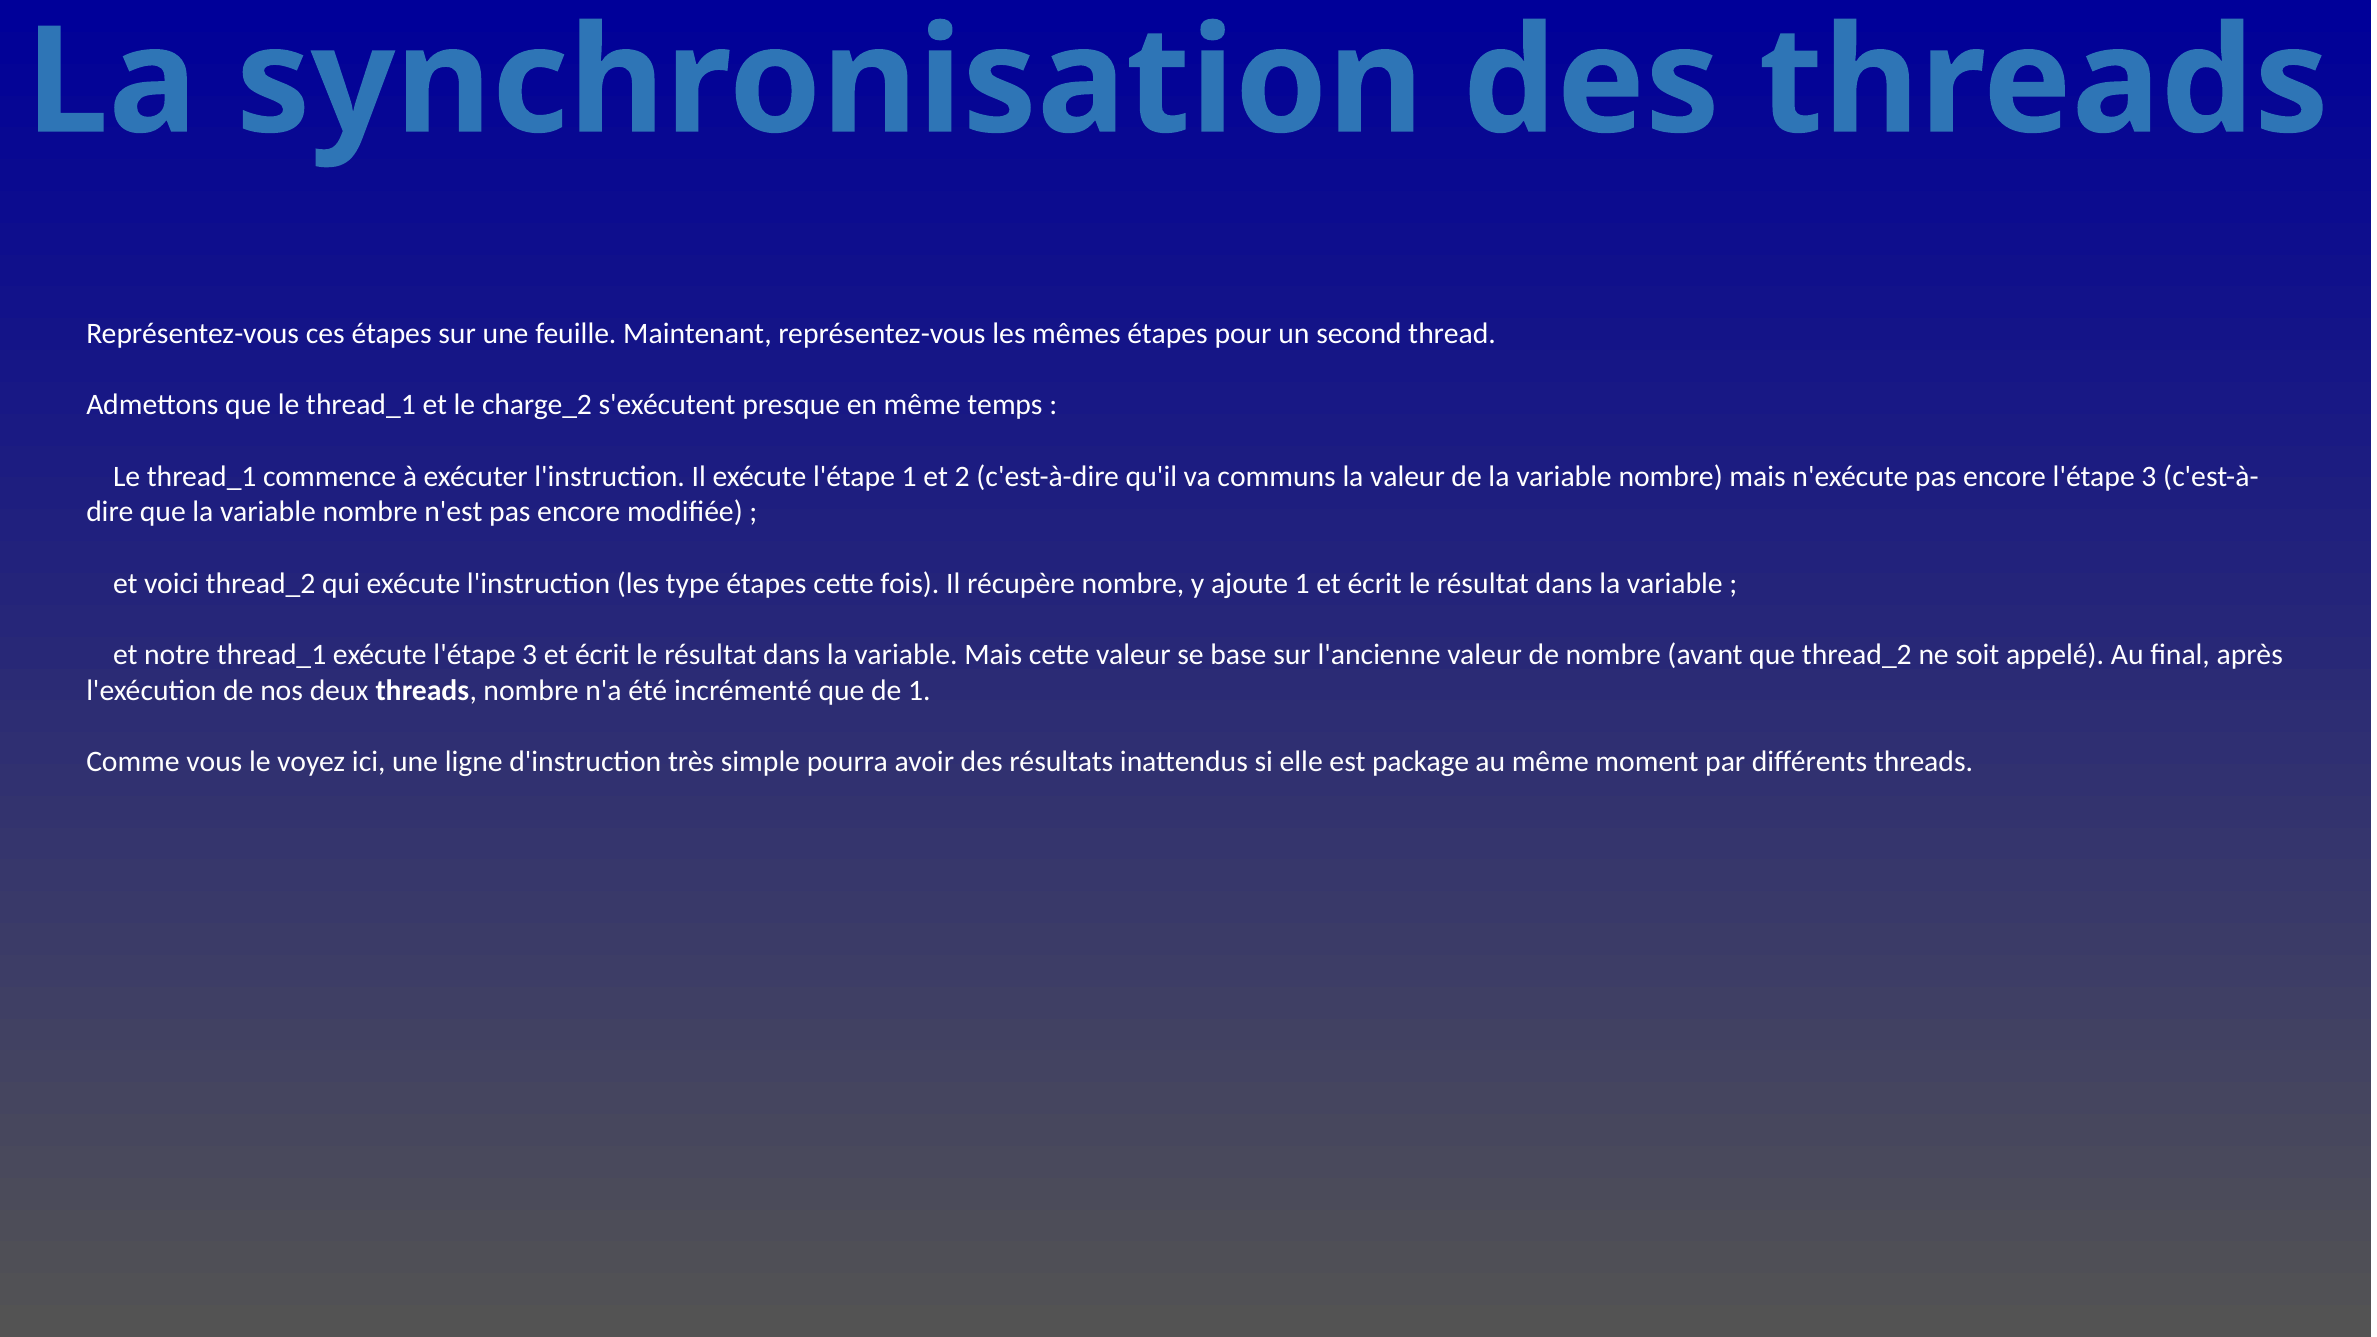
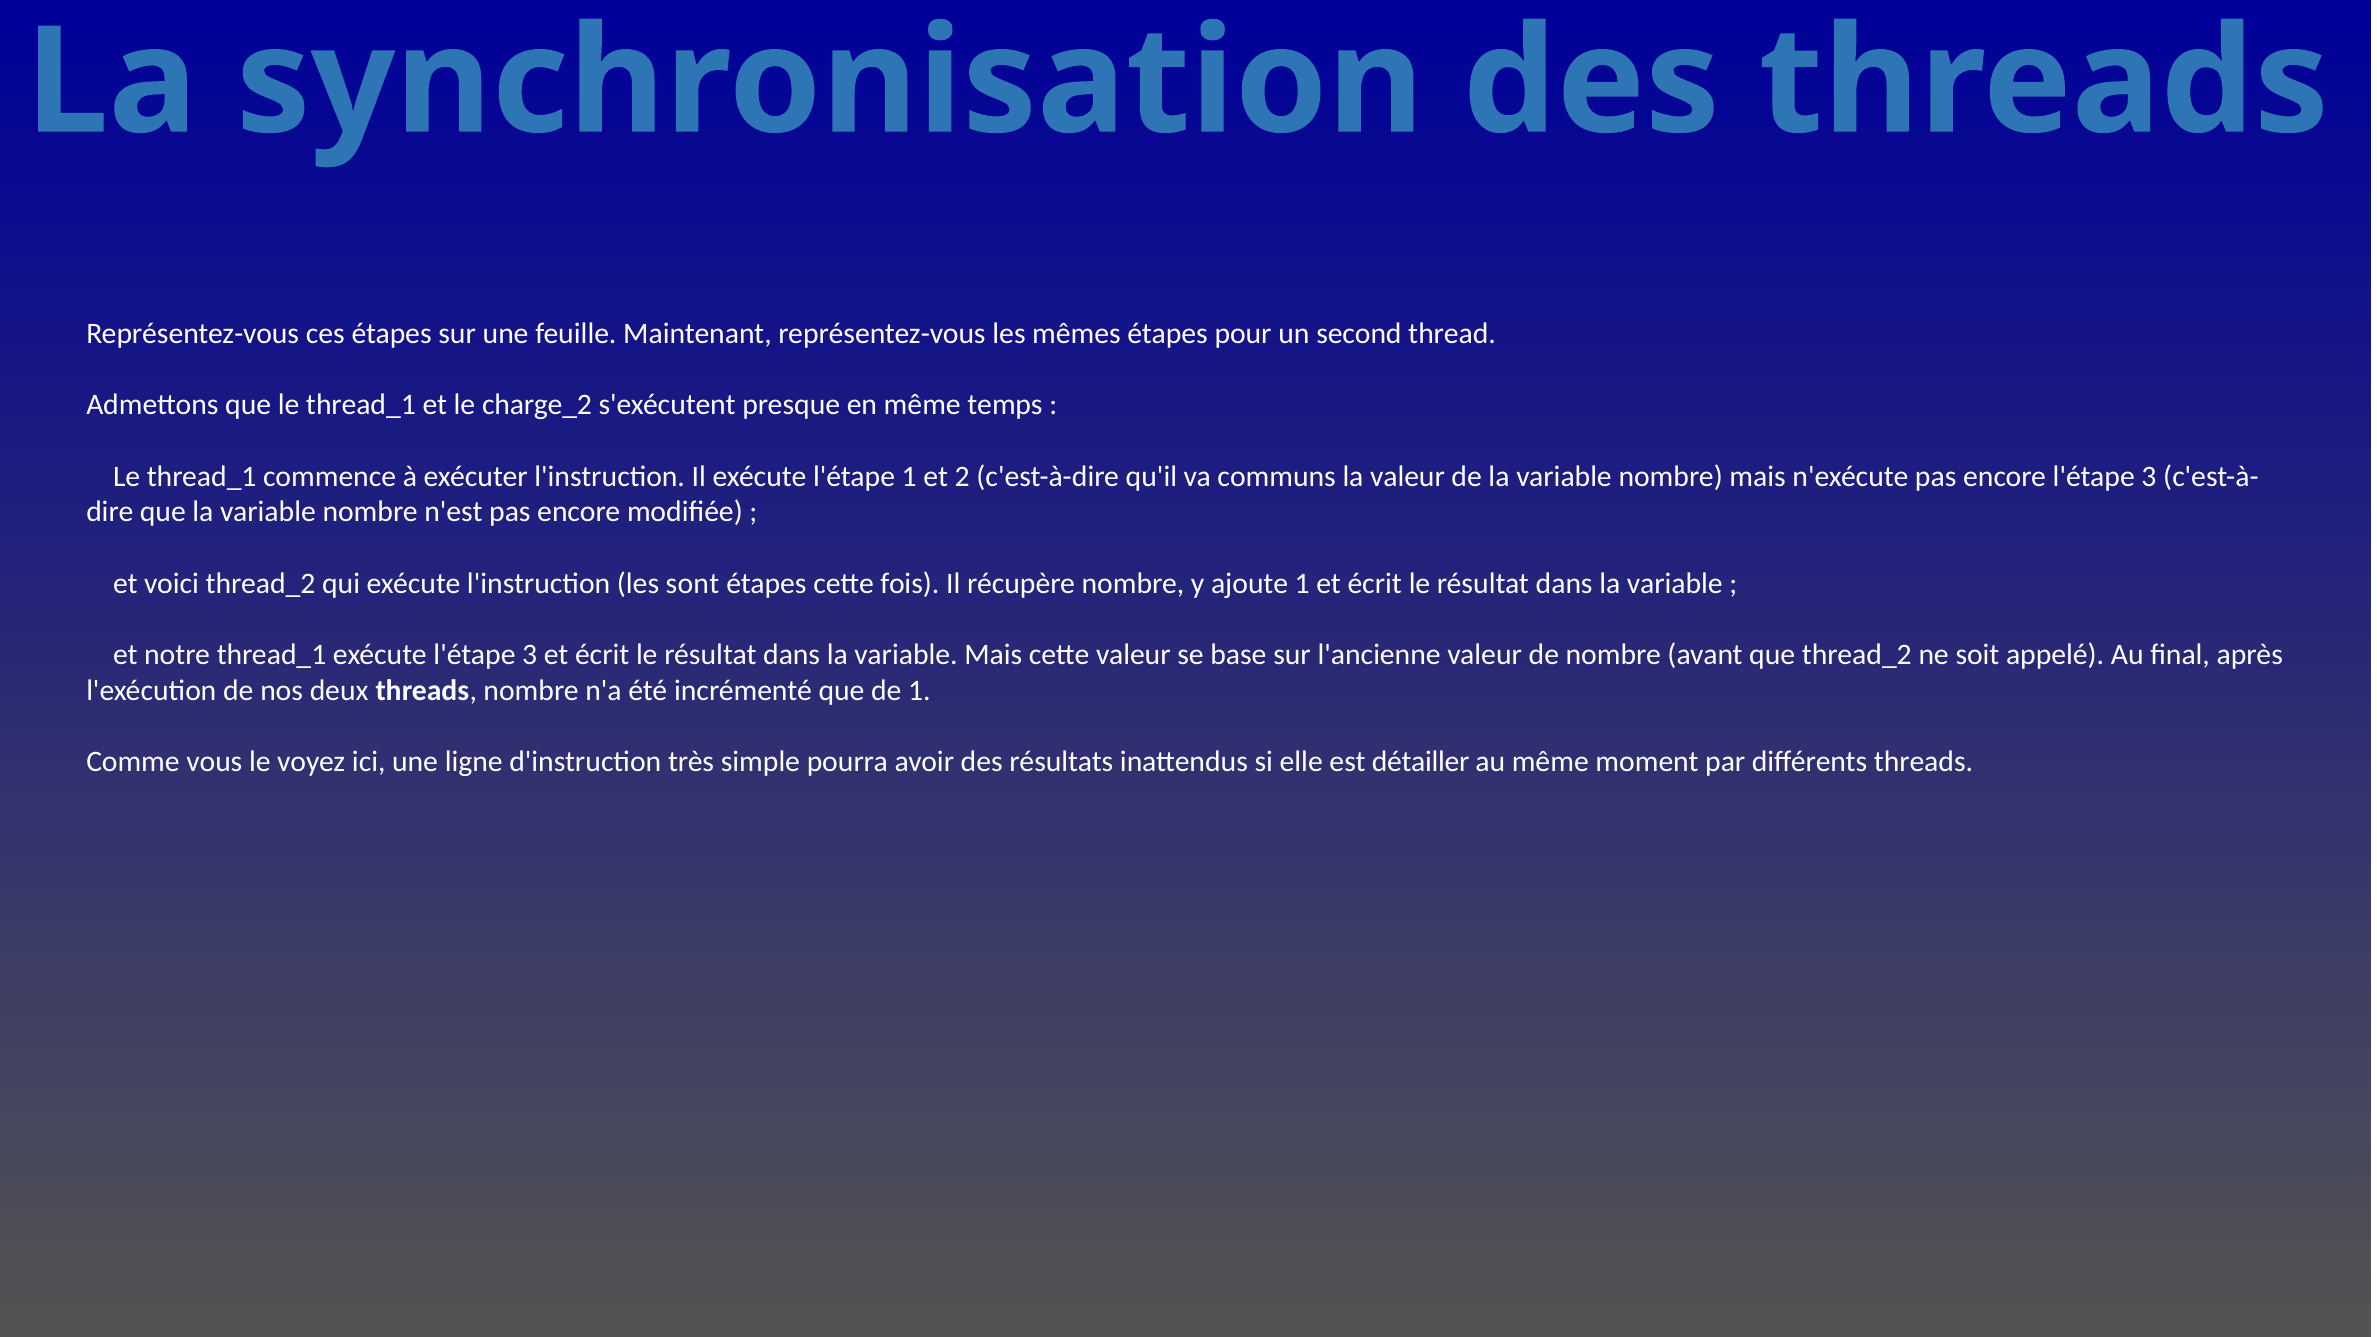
type: type -> sont (692, 583)
package: package -> détailler (1421, 762)
